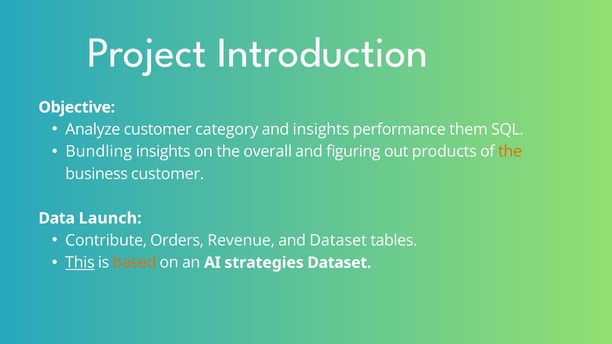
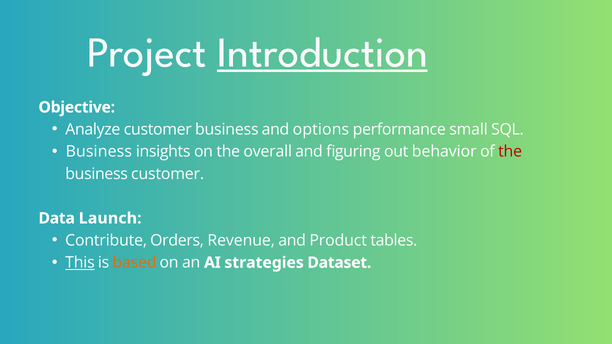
Introduction underline: none -> present (322, 53)
customer category: category -> business (227, 130)
and insights: insights -> options (321, 130)
them: them -> small (469, 130)
Bundling: Bundling -> Business (99, 152)
products: products -> behavior (444, 152)
the colour: orange -> red (510, 152)
and Dataset: Dataset -> Product (338, 241)
